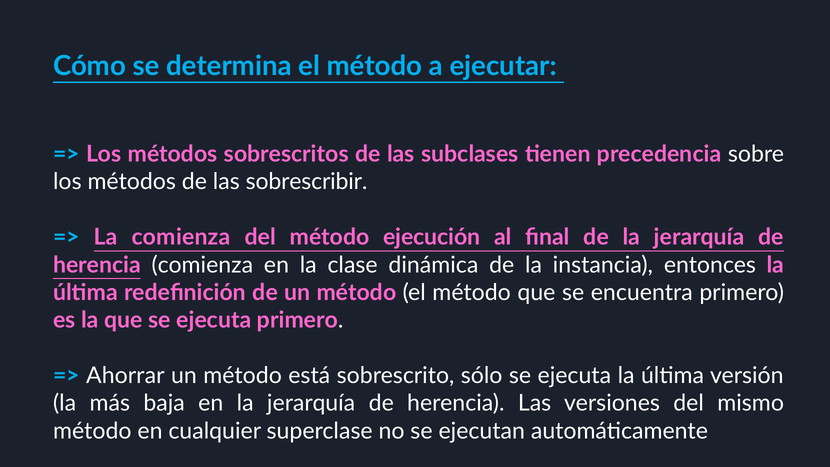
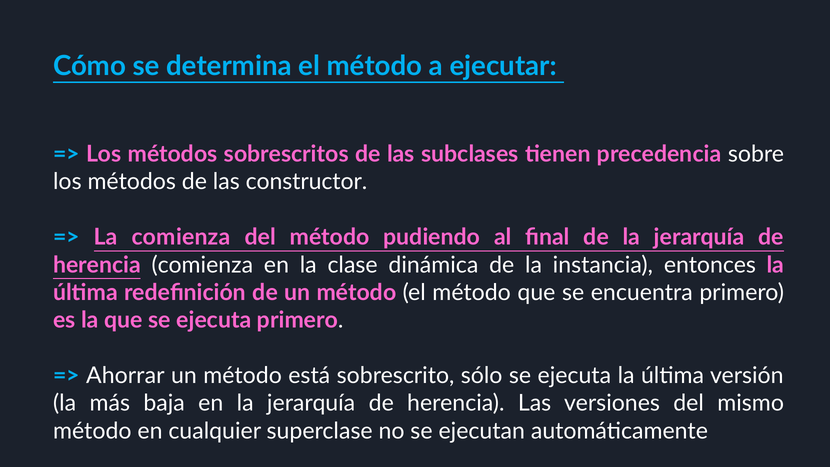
sobrescribir: sobrescribir -> constructor (306, 182)
ejecución: ejecución -> pudiendo (432, 237)
